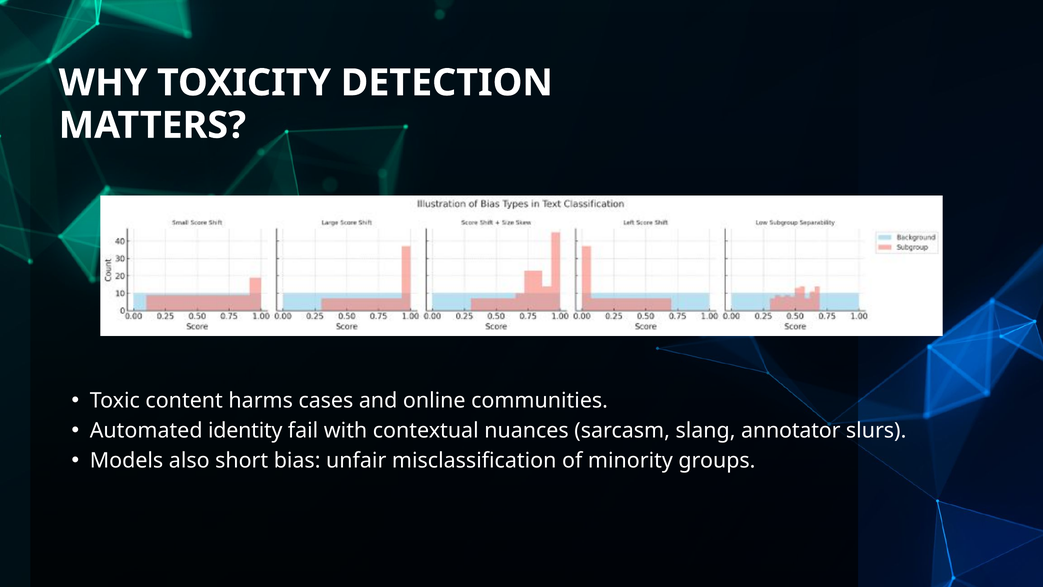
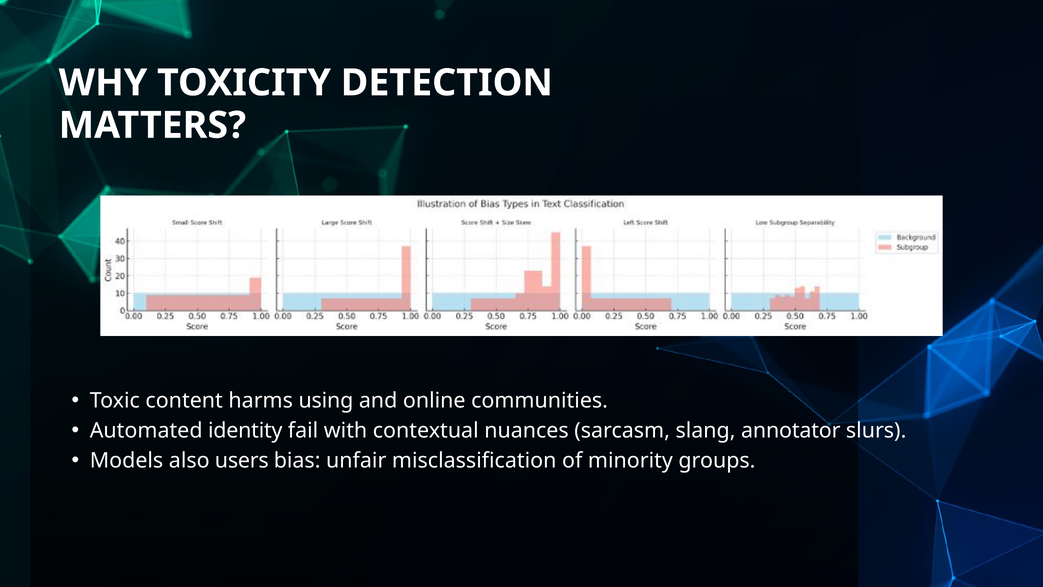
cases: cases -> using (326, 401)
short: short -> users (242, 461)
